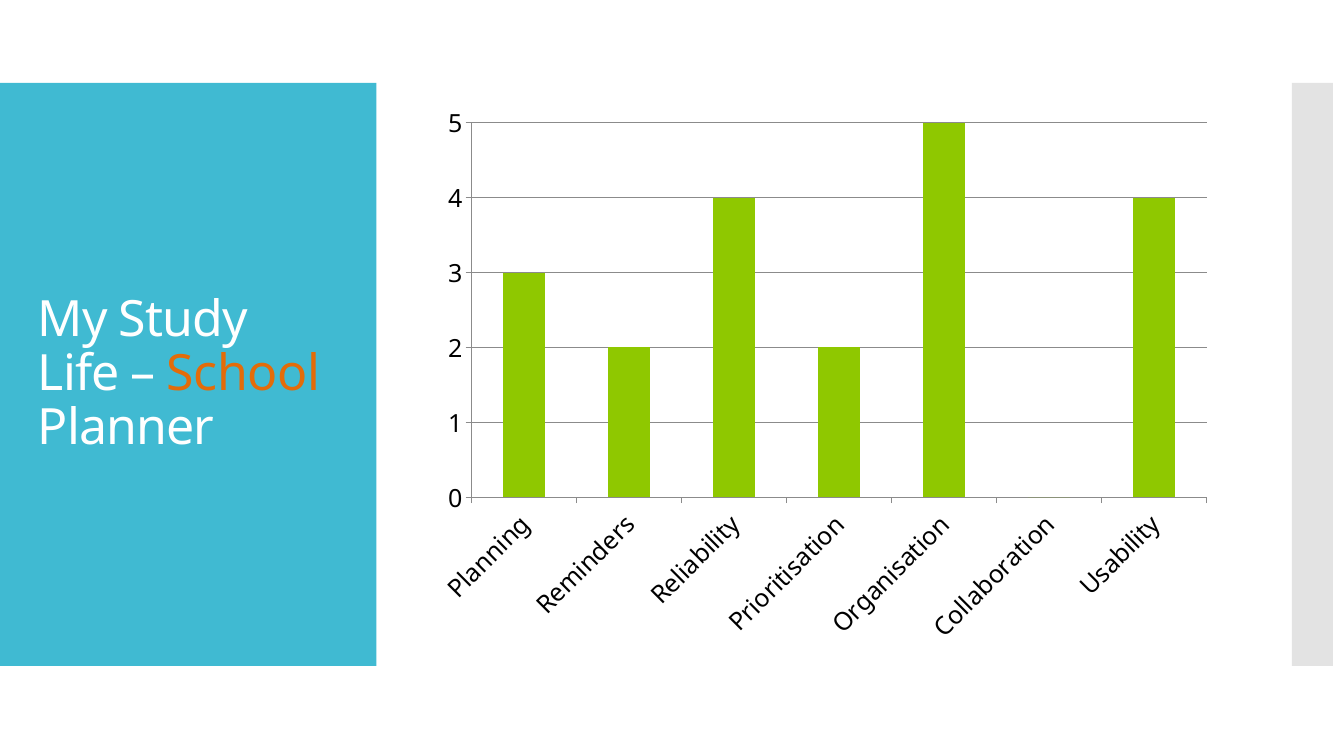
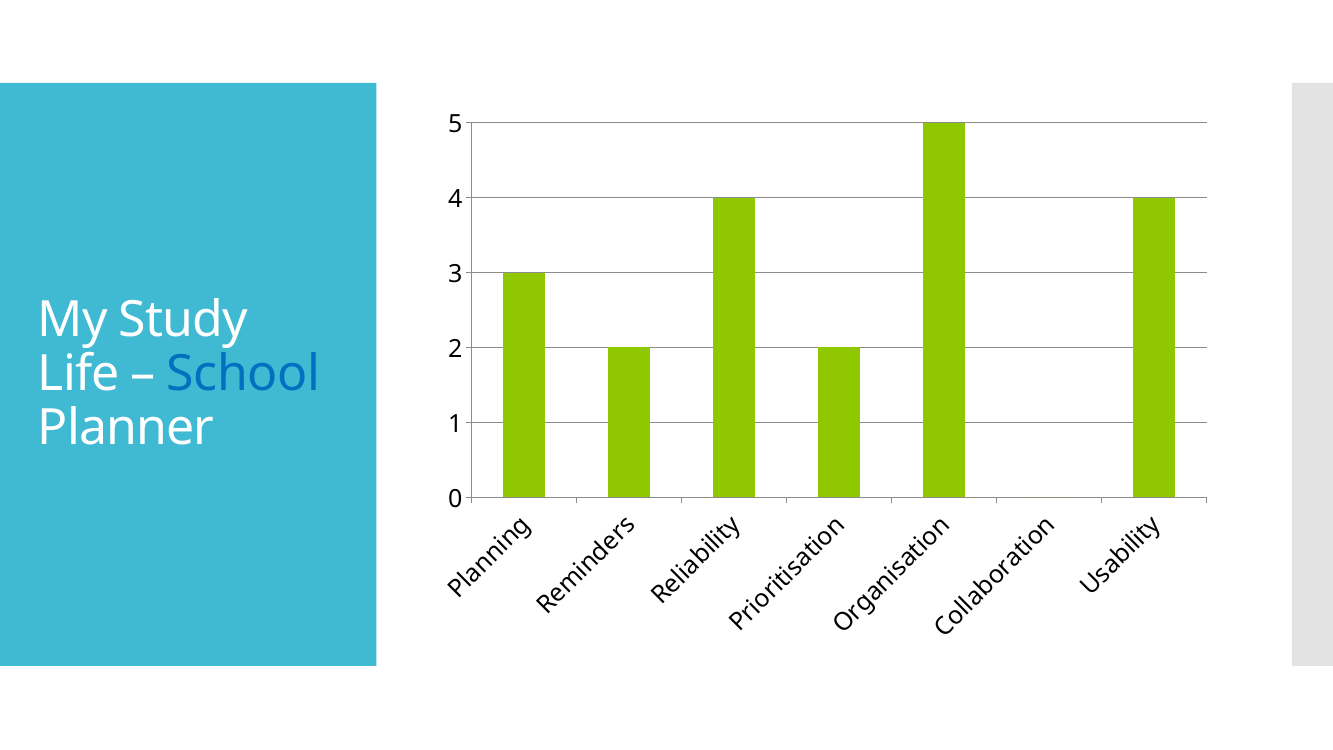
School colour: orange -> blue (243, 374)
